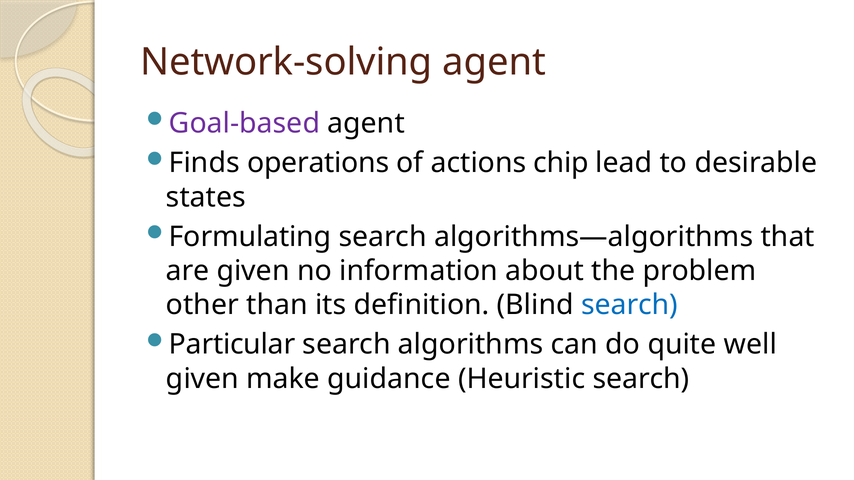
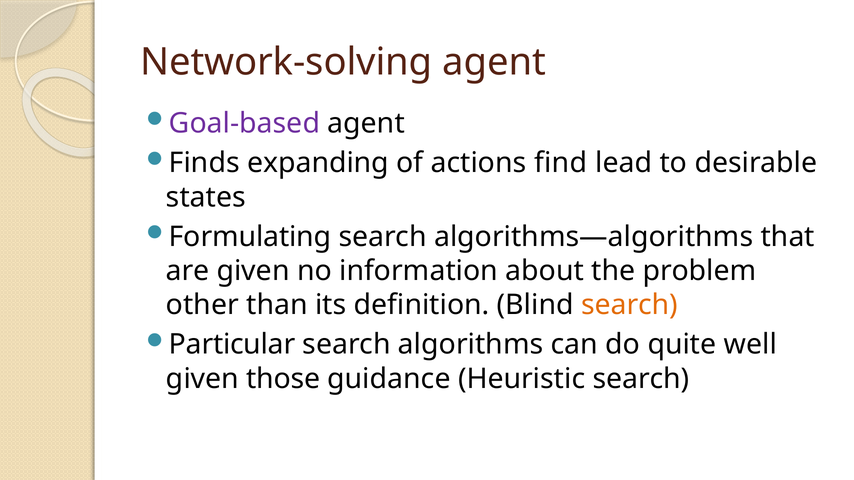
operations: operations -> expanding (318, 163)
chip: chip -> find (561, 163)
search colour: blue -> orange (630, 305)
make: make -> those (283, 379)
